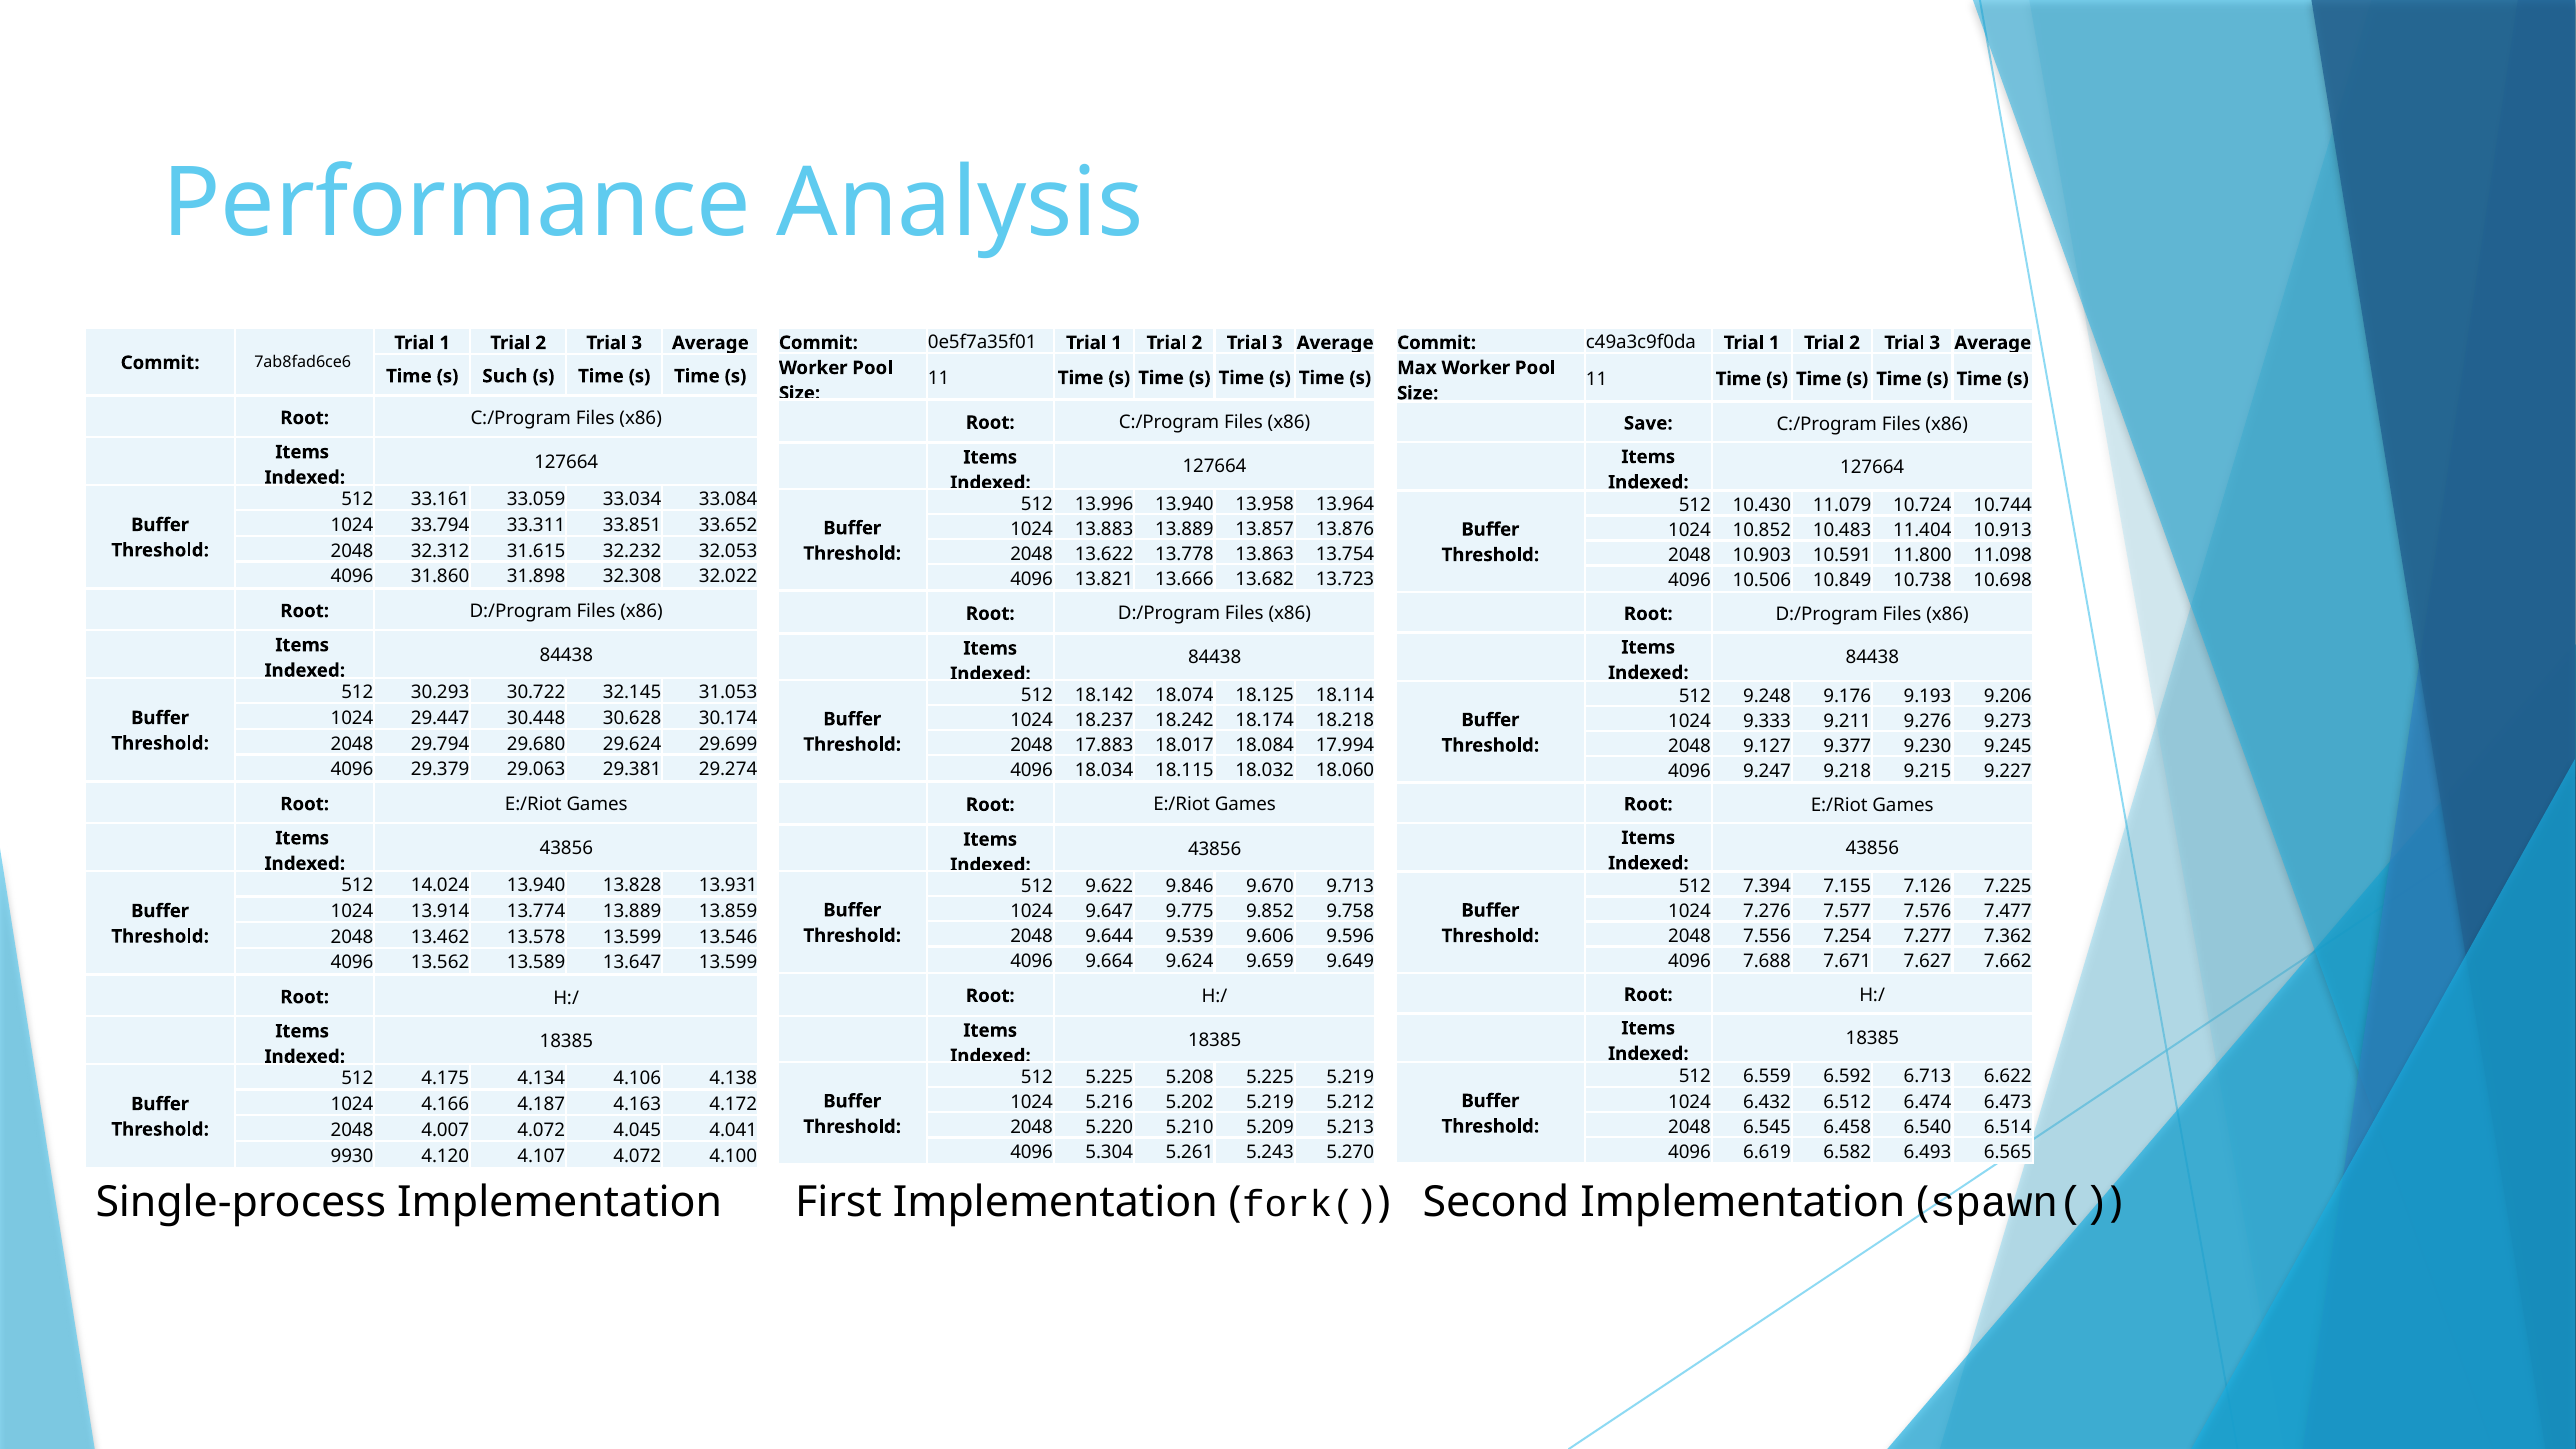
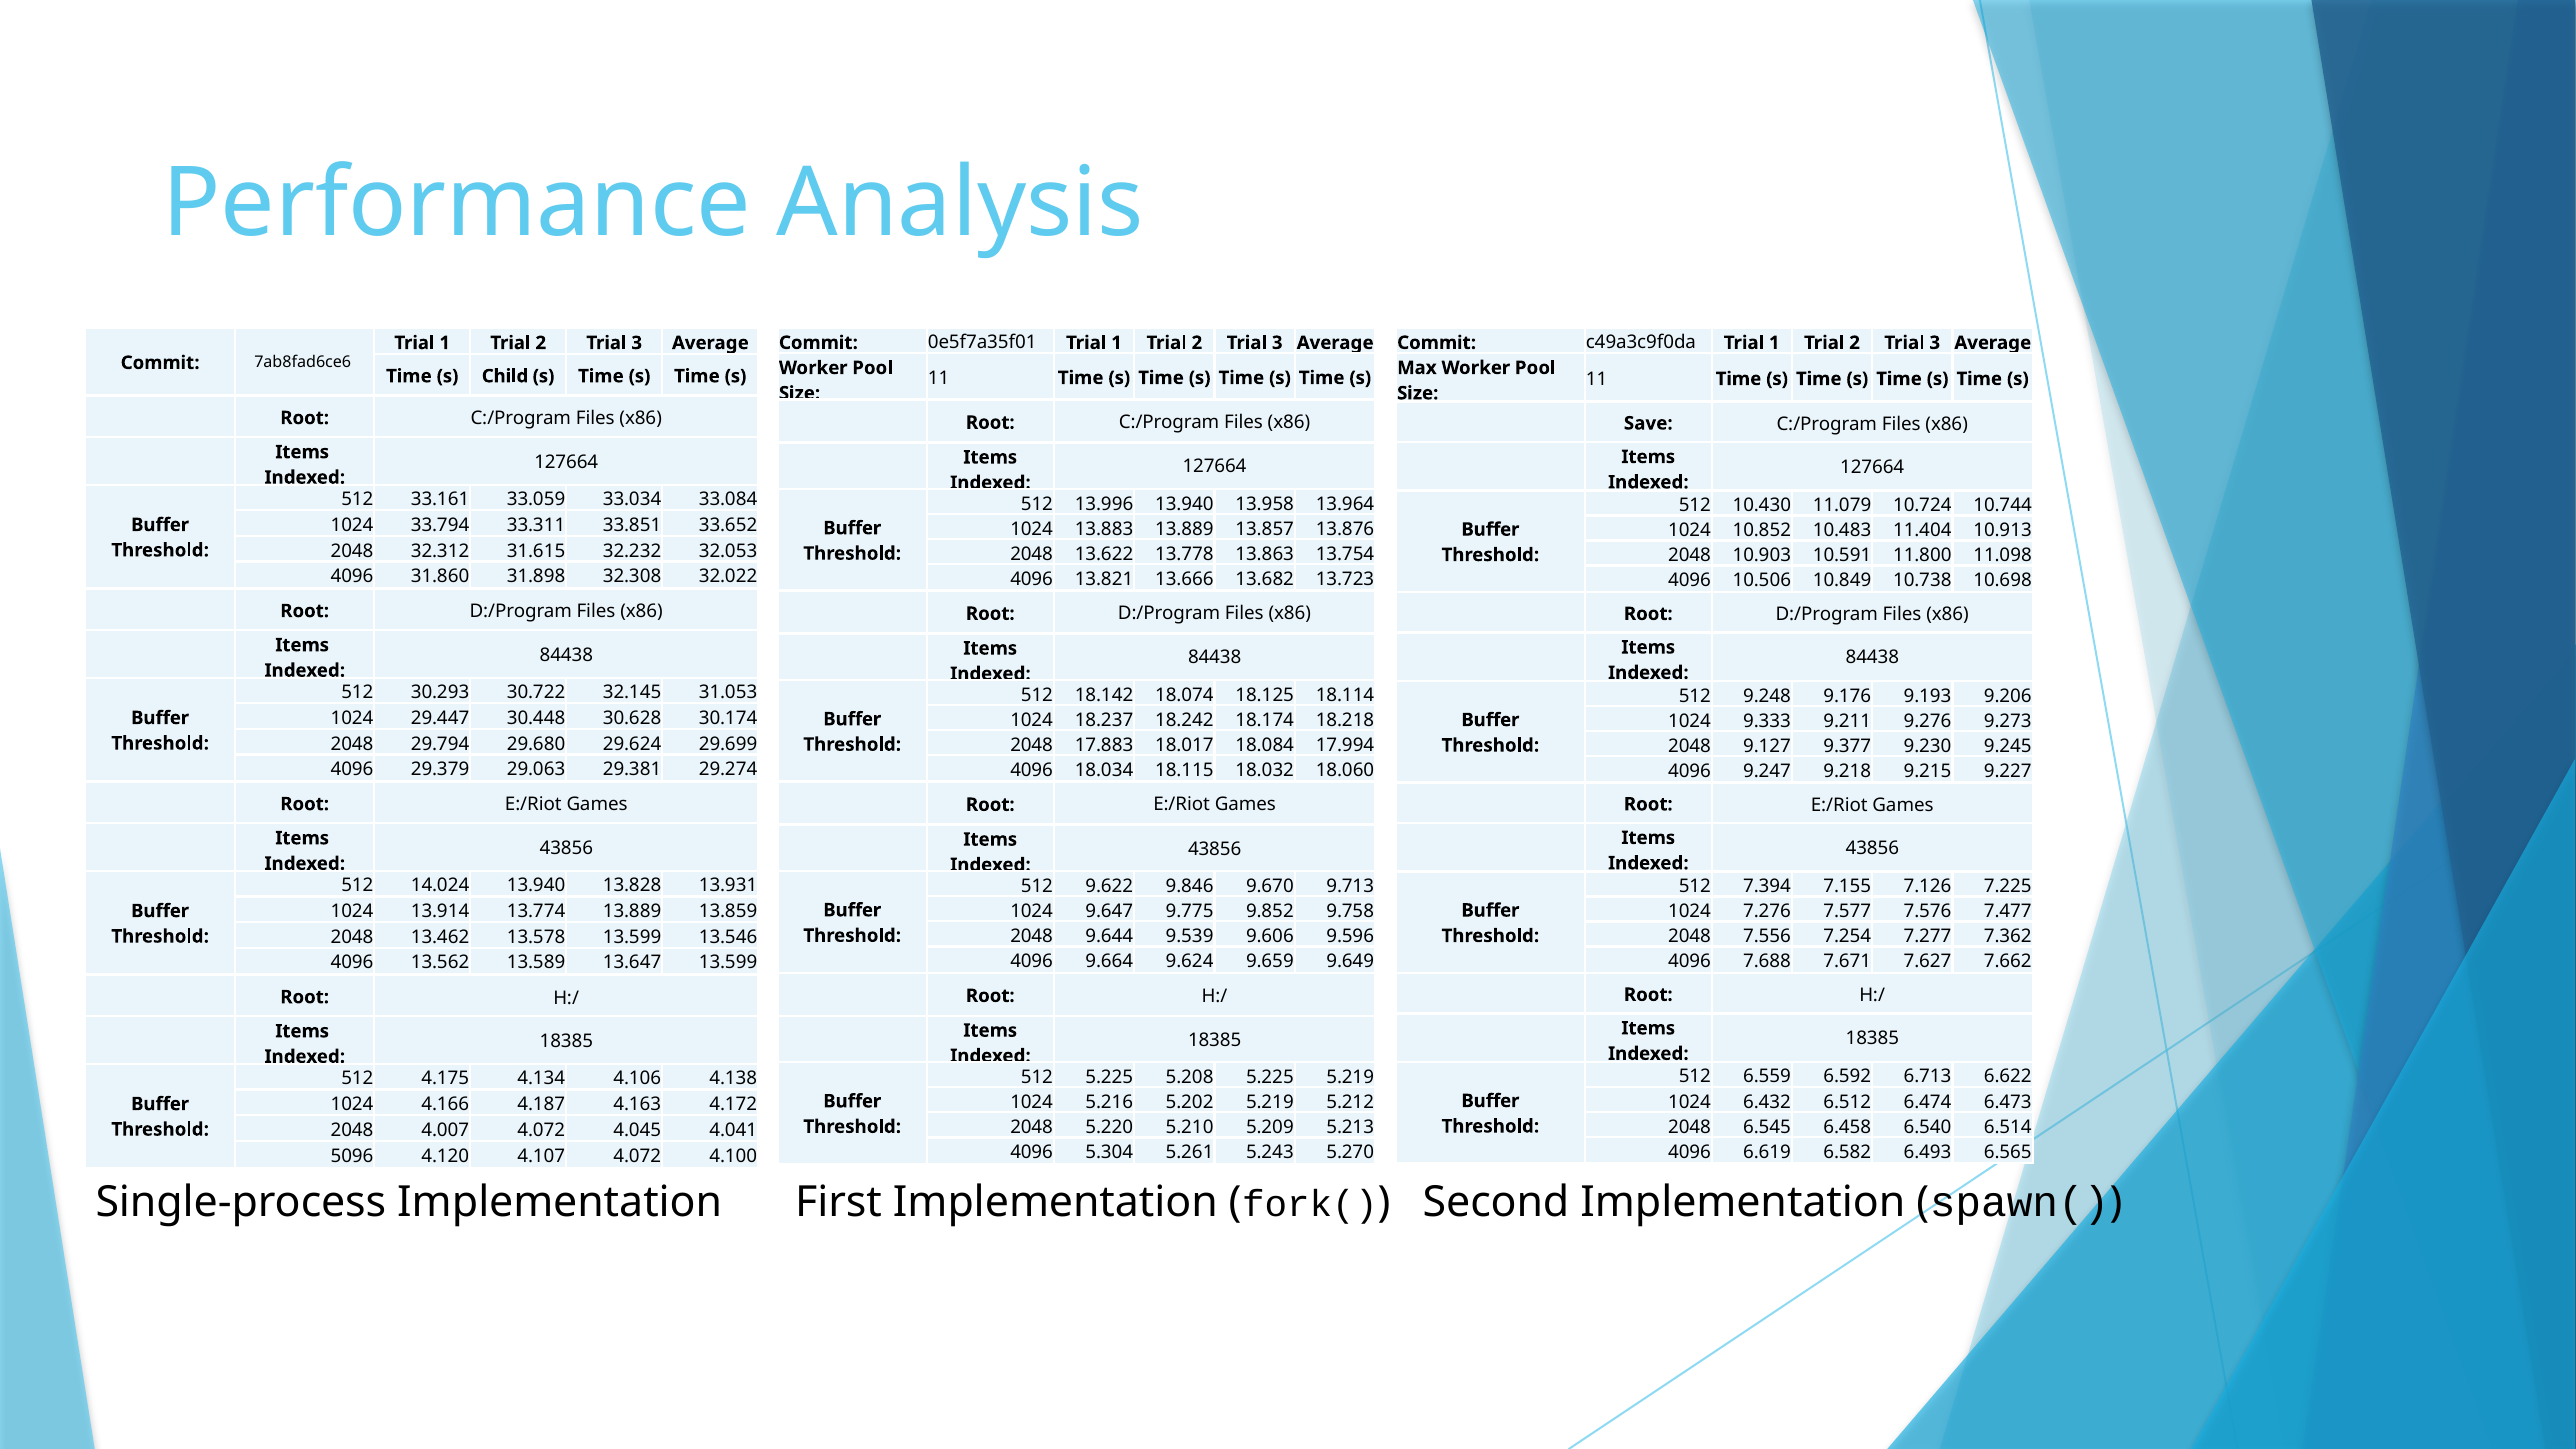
Such: Such -> Child (505, 376)
9930: 9930 -> 5096 (352, 1156)
